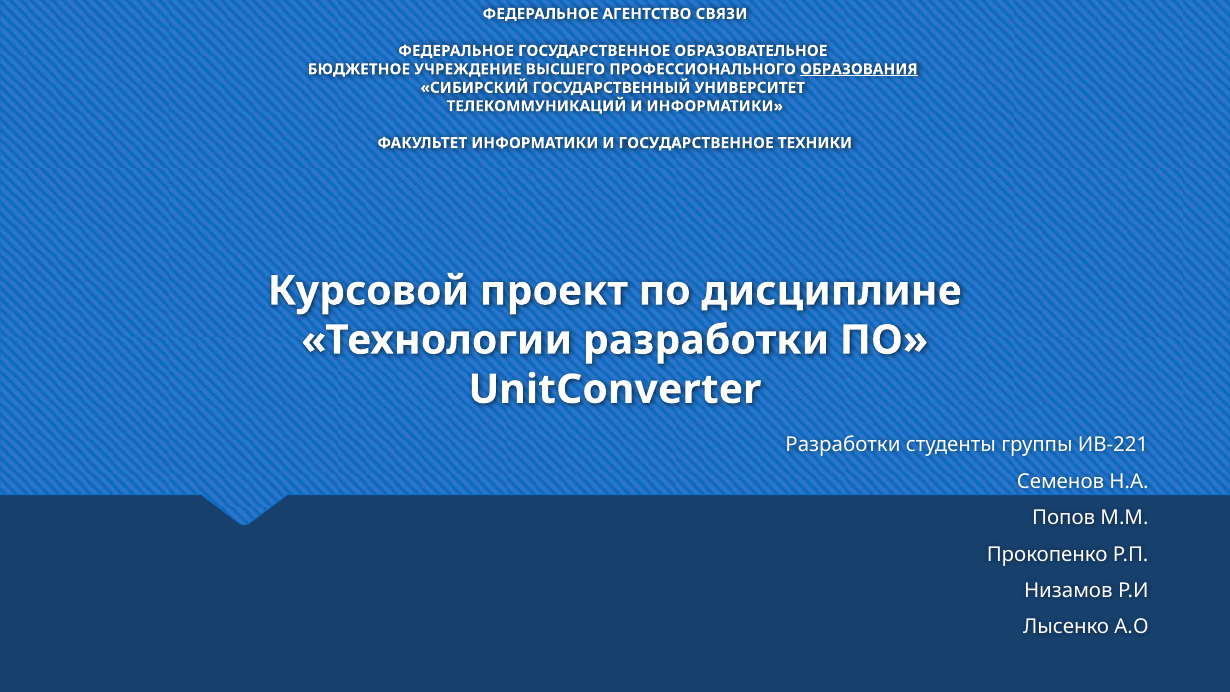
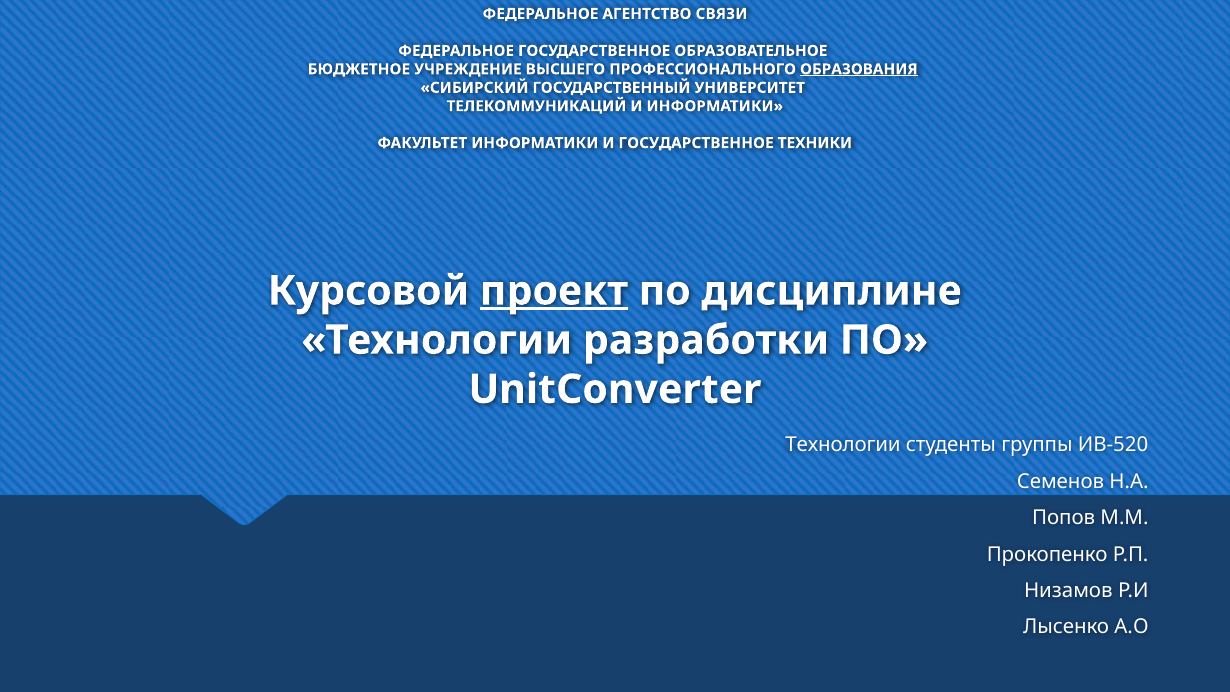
проект underline: none -> present (554, 291)
Разработки: Разработки -> Технологии (843, 445)
ИВ-221: ИВ-221 -> ИВ-520 (1113, 445)
